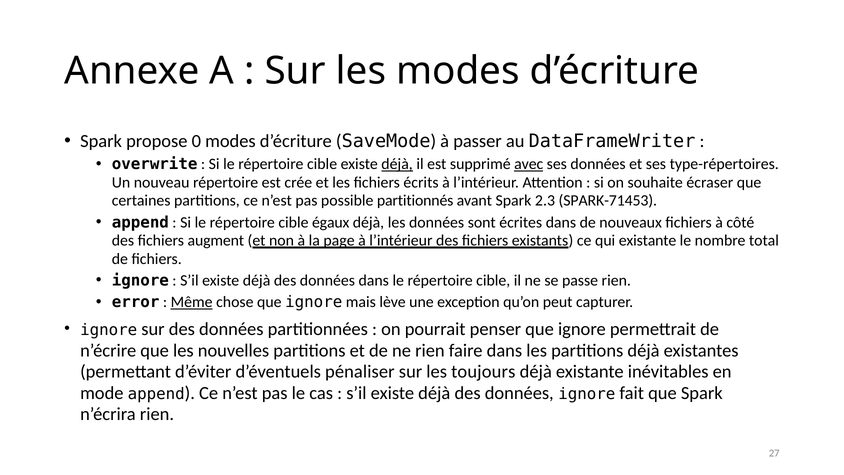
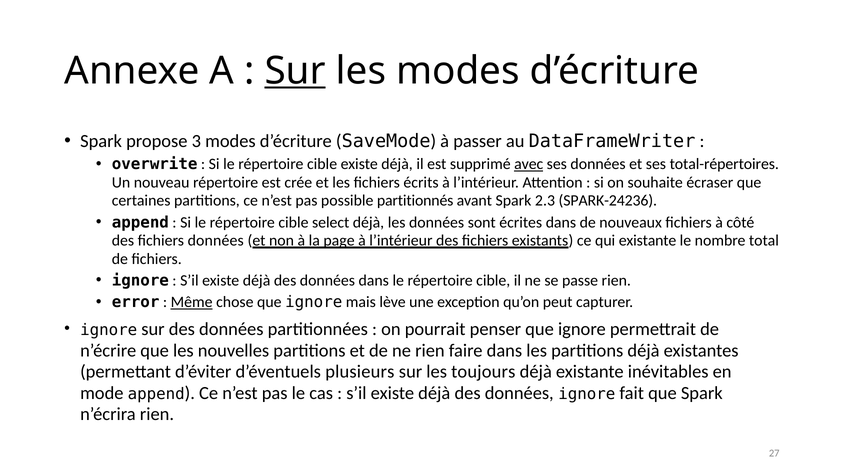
Sur underline: none -> present (295, 71)
0: 0 -> 3 (196, 141)
déjà underline: present -> none (397, 164)
type-répertoires: type-répertoires -> total-répertoires (724, 164)
SPARK-71453: SPARK-71453 -> SPARK-24236 (608, 201)
égaux: égaux -> select (331, 222)
fichiers augment: augment -> données (216, 240)
pénaliser: pénaliser -> plusieurs (360, 372)
